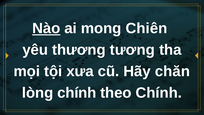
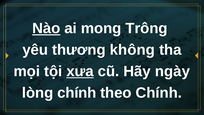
Chiên: Chiên -> Trông (147, 28)
tương: tương -> không (132, 50)
xưa underline: none -> present (80, 71)
chăn: chăn -> ngày (172, 71)
